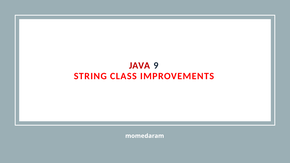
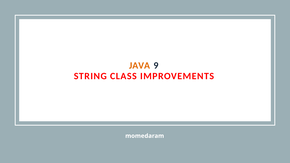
JAVA colour: red -> orange (139, 66)
